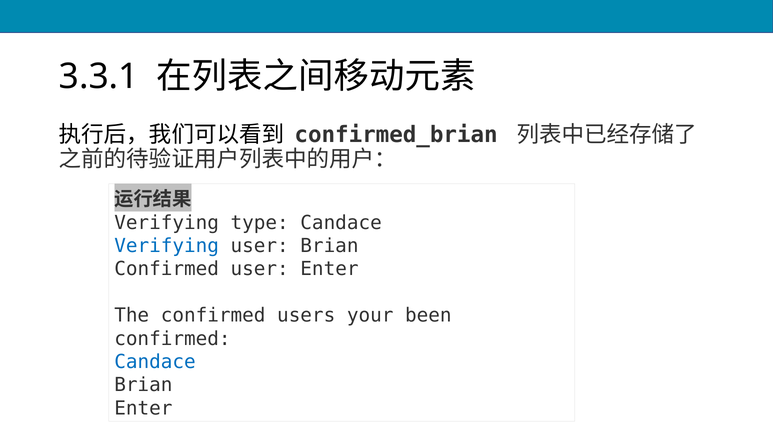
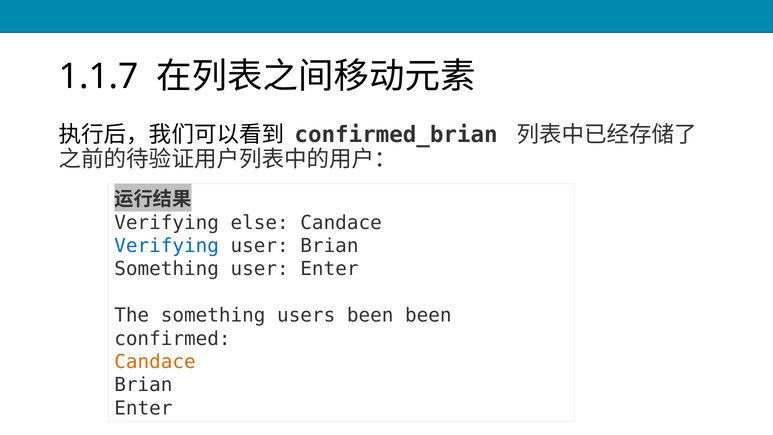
3.3.1: 3.3.1 -> 1.1.7 (99, 77)
type: type -> else (260, 223)
Confirmed: Confirmed -> Something (167, 269)
The confirmed: confirmed -> something (213, 315)
users your: your -> been (370, 315)
Candace colour: blue -> orange (155, 362)
